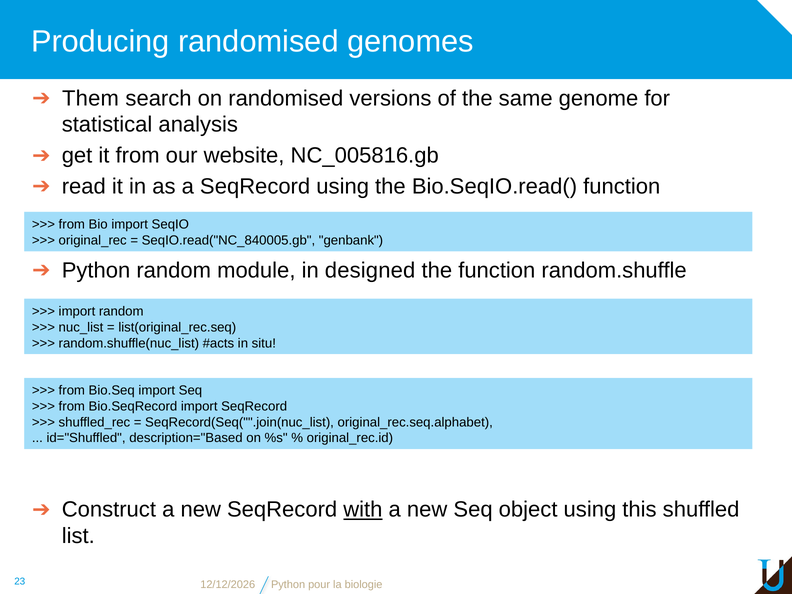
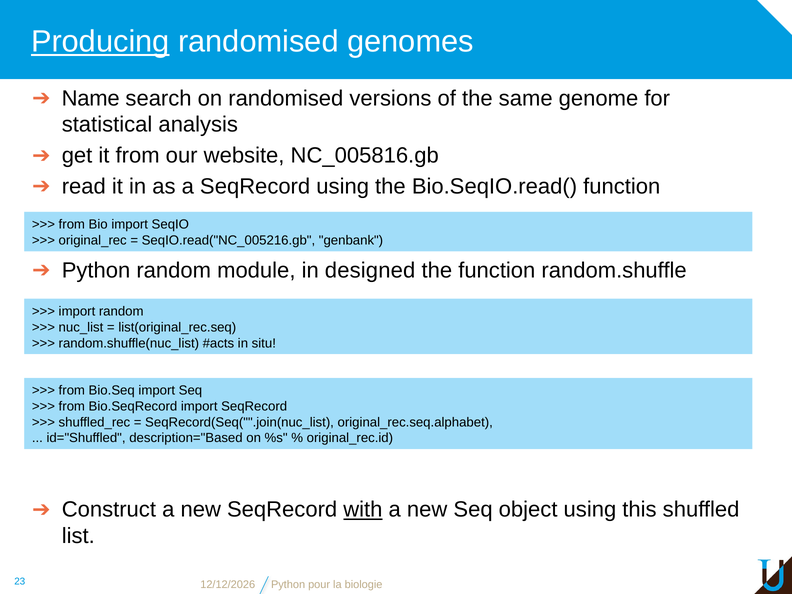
Producing underline: none -> present (100, 42)
Them: Them -> Name (91, 98)
SeqIO.read("NC_840005.gb: SeqIO.read("NC_840005.gb -> SeqIO.read("NC_005216.gb (228, 240)
